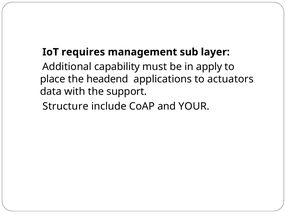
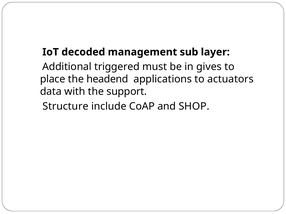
requires: requires -> decoded (83, 52)
capability: capability -> triggered (117, 67)
apply: apply -> gives (209, 67)
YOUR: YOUR -> SHOP (194, 106)
